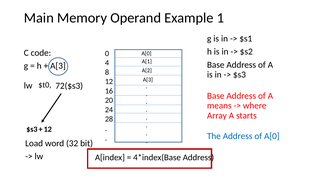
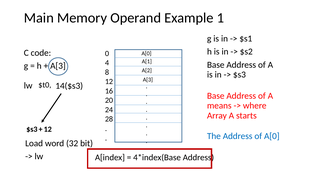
72($s3: 72($s3 -> 14($s3 (69, 86)
